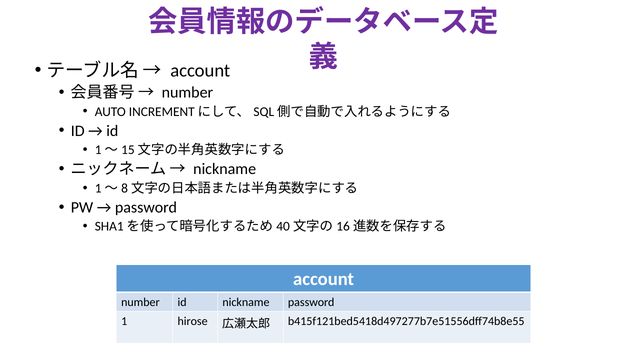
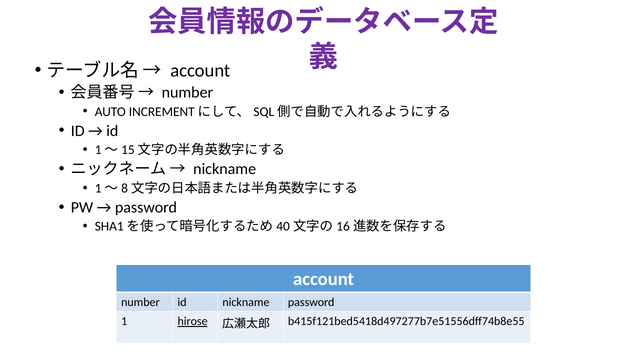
hirose underline: none -> present (193, 321)
